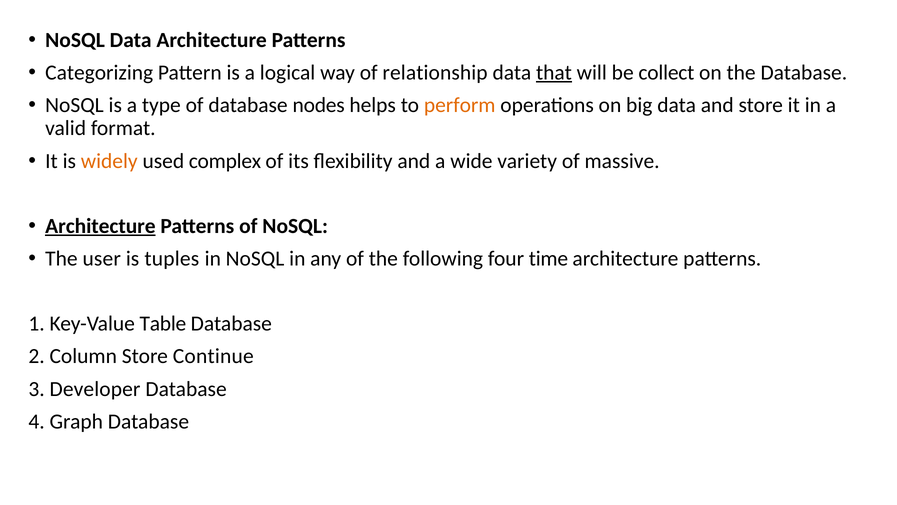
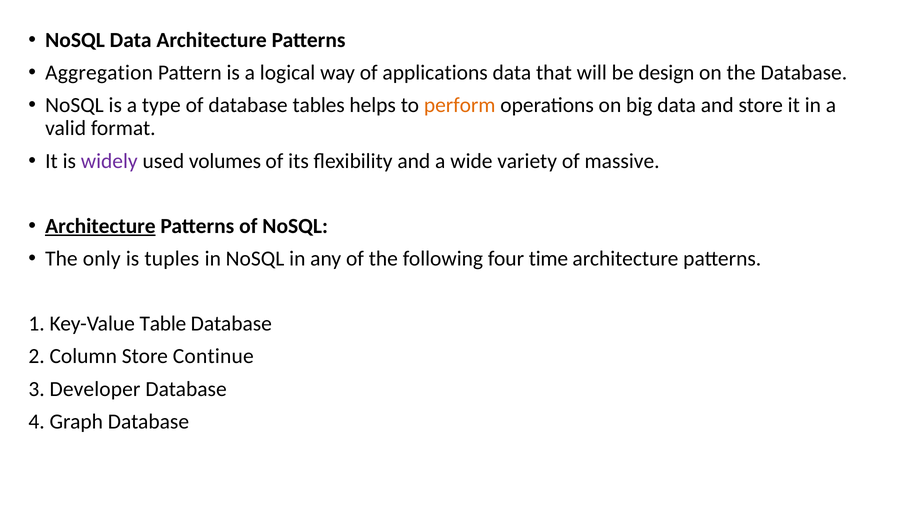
Categorizing: Categorizing -> Aggregation (99, 73)
relationship: relationship -> applications (435, 73)
that underline: present -> none (554, 73)
collect: collect -> design (666, 73)
nodes: nodes -> tables (319, 105)
widely colour: orange -> purple (109, 161)
complex: complex -> volumes (225, 161)
user: user -> only (102, 258)
